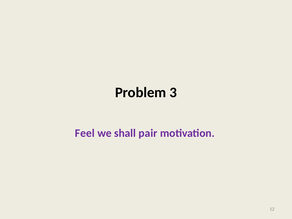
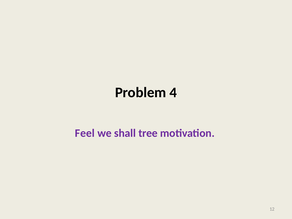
3: 3 -> 4 (173, 93)
pair: pair -> tree (148, 133)
